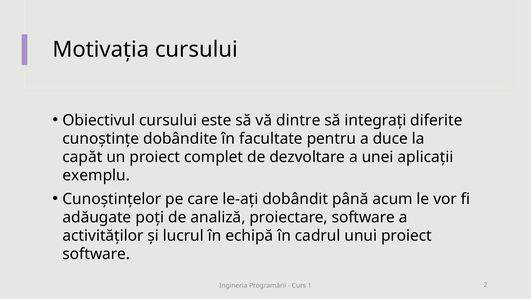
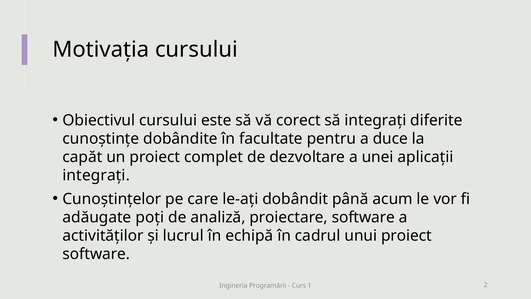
dintre: dintre -> corect (298, 120)
exemplu: exemplu -> integrați (96, 175)
